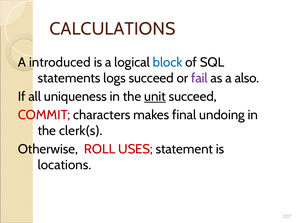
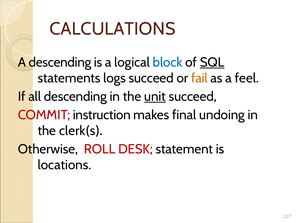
A introduced: introduced -> descending (60, 62)
SQL underline: none -> present (212, 62)
fail colour: purple -> orange (199, 78)
also: also -> feel (247, 78)
all uniqueness: uniqueness -> descending (75, 96)
characters: characters -> instruction (102, 115)
USES: USES -> DESK (135, 149)
